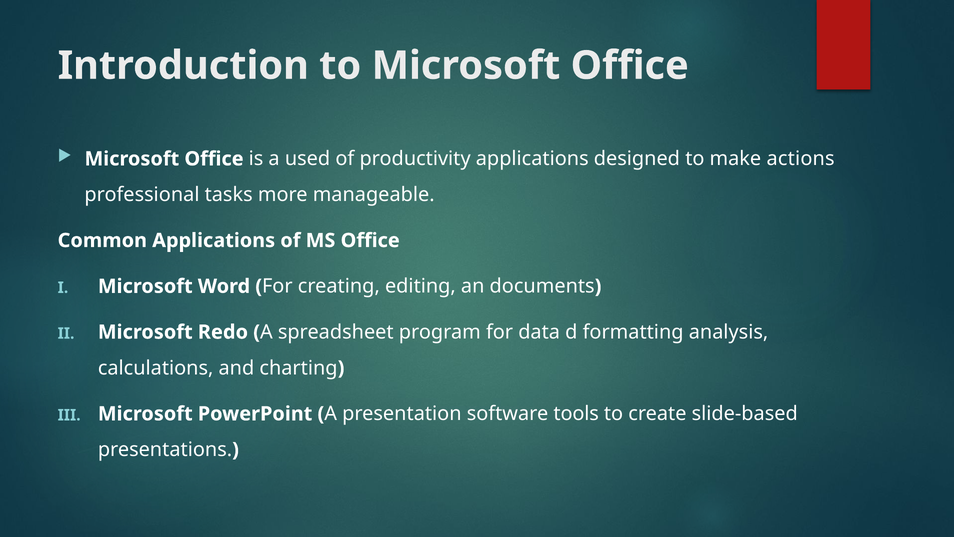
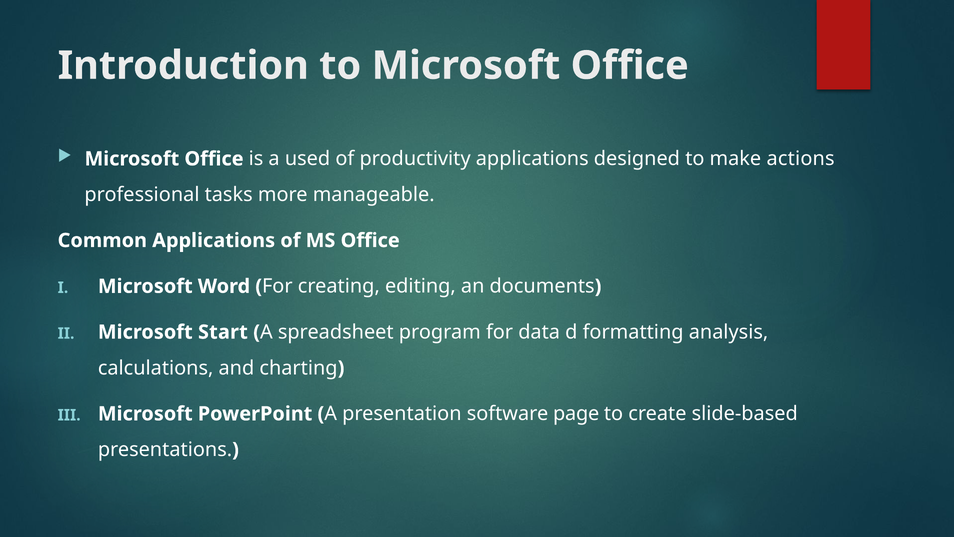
Redo: Redo -> Start (223, 332)
tools: tools -> page (576, 414)
